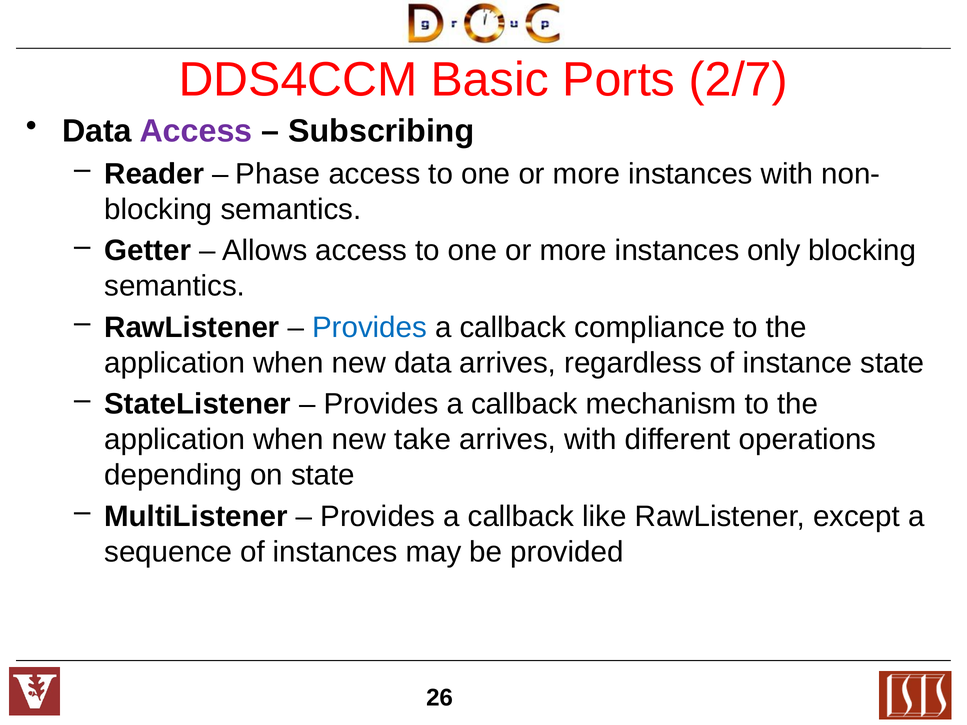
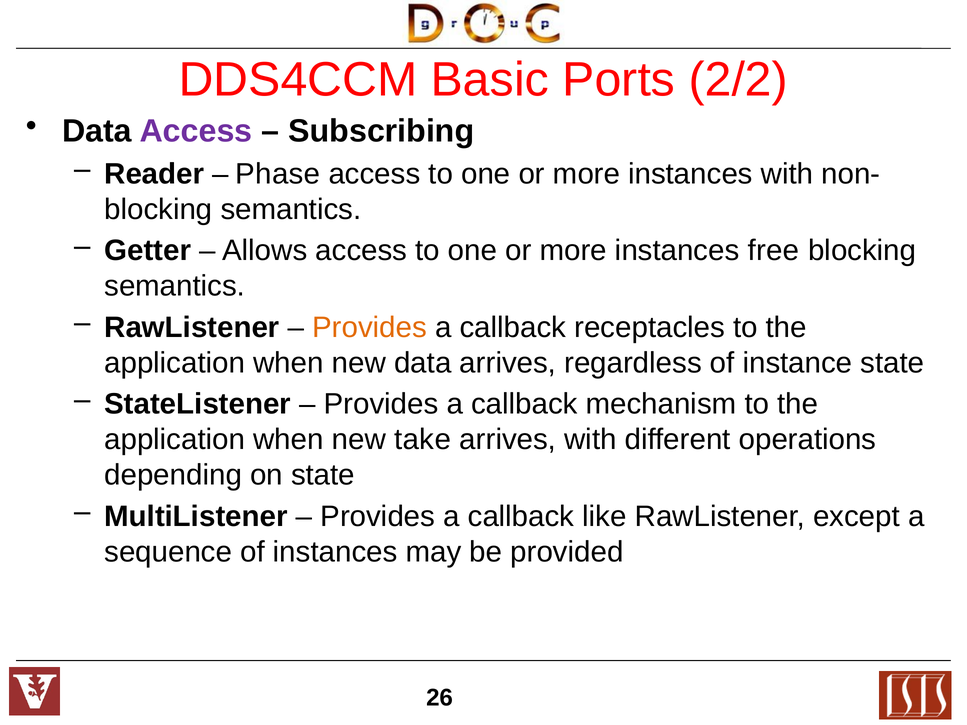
2/7: 2/7 -> 2/2 (738, 80)
only: only -> free (774, 251)
Provides colour: blue -> orange (370, 328)
compliance: compliance -> receptacles (650, 328)
